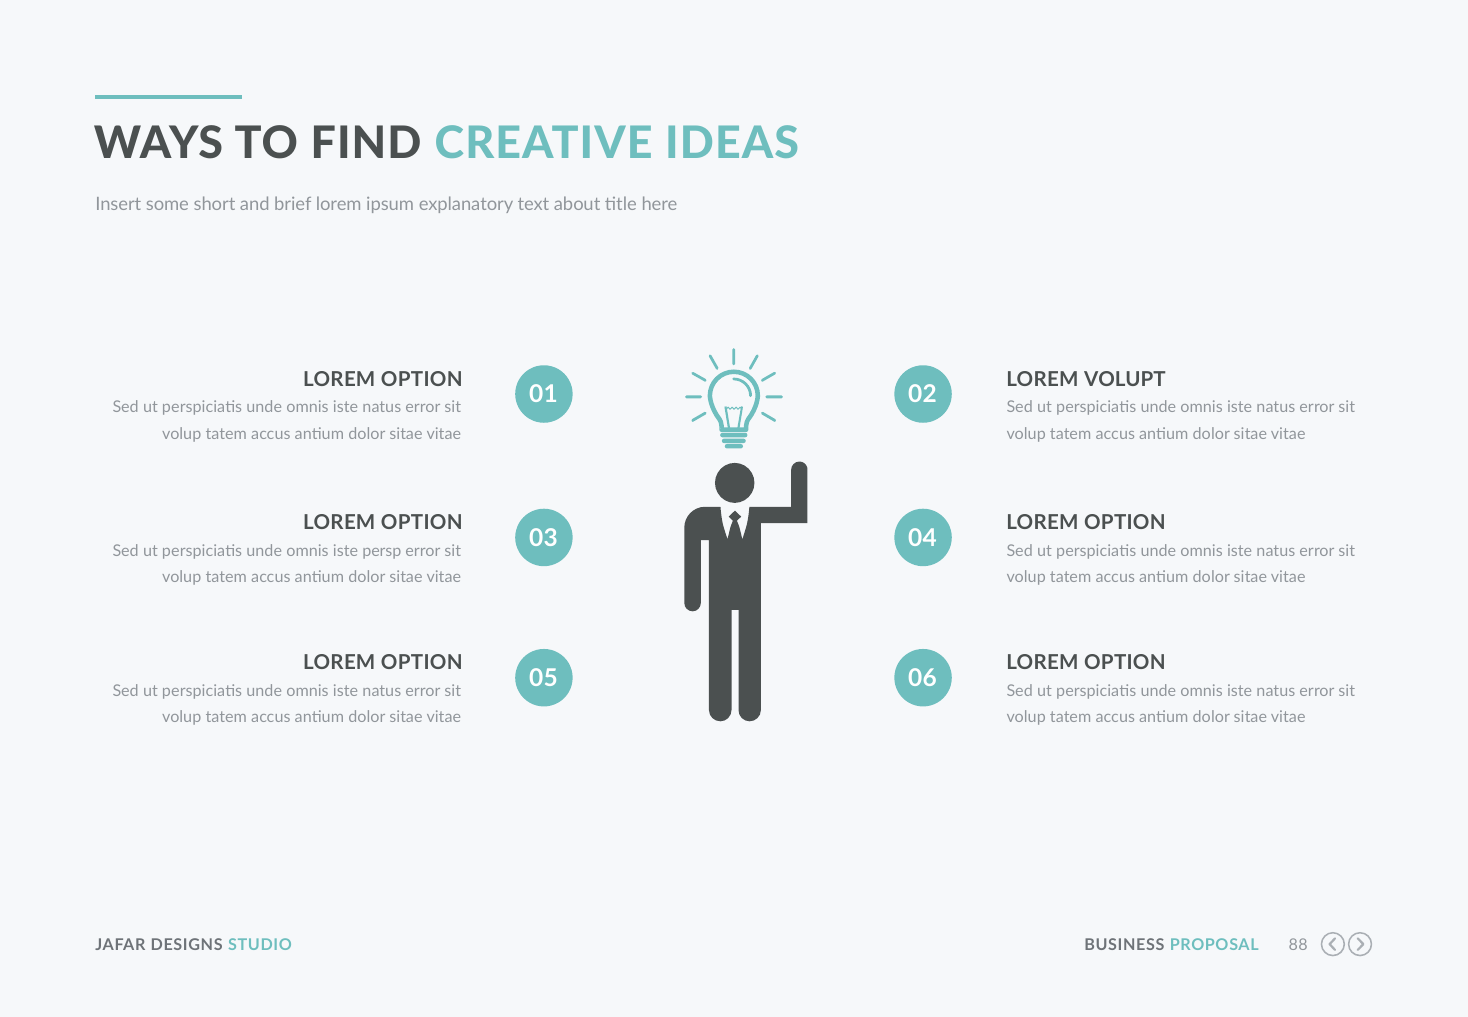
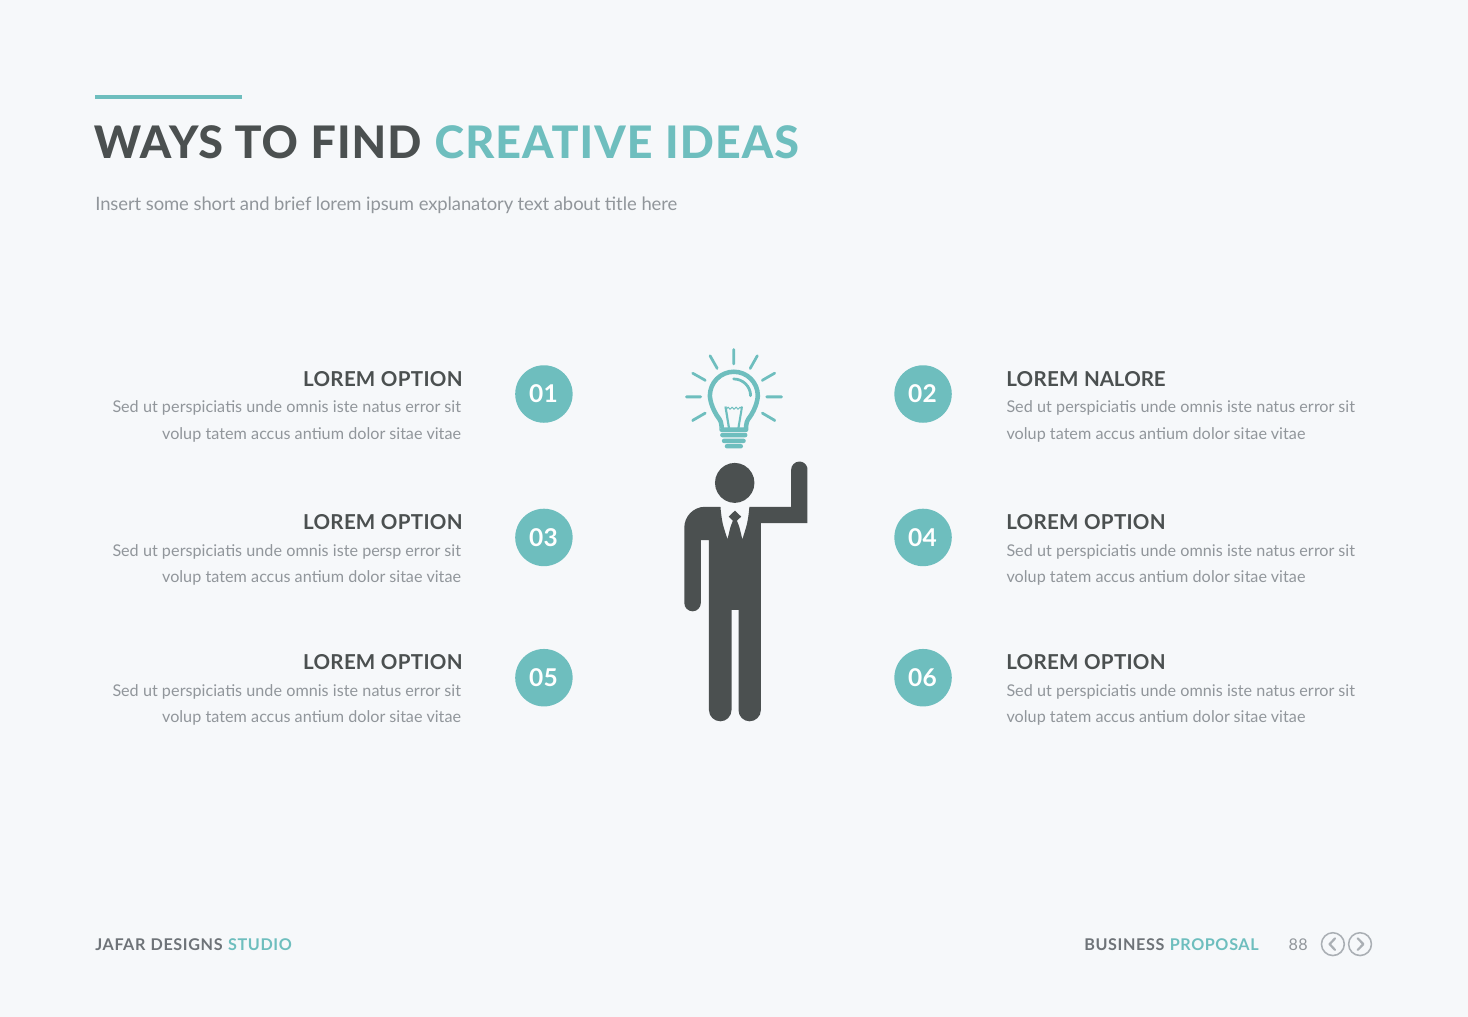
VOLUPT: VOLUPT -> NALORE (1125, 379)
